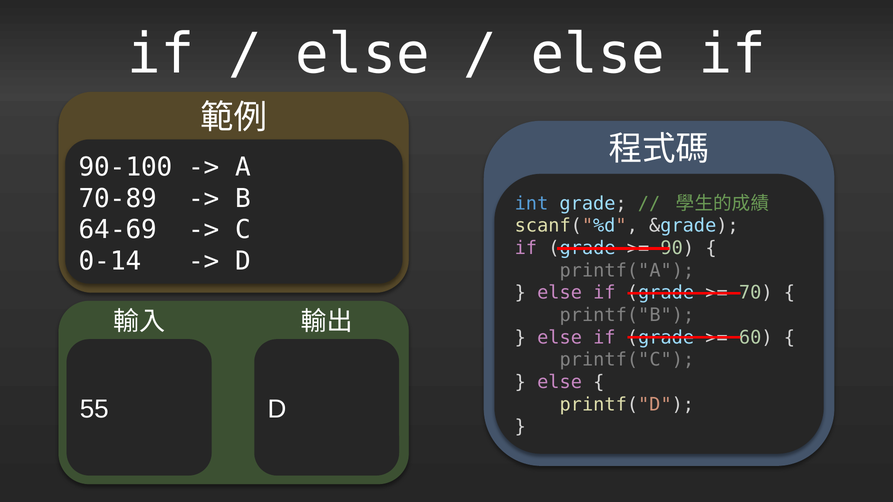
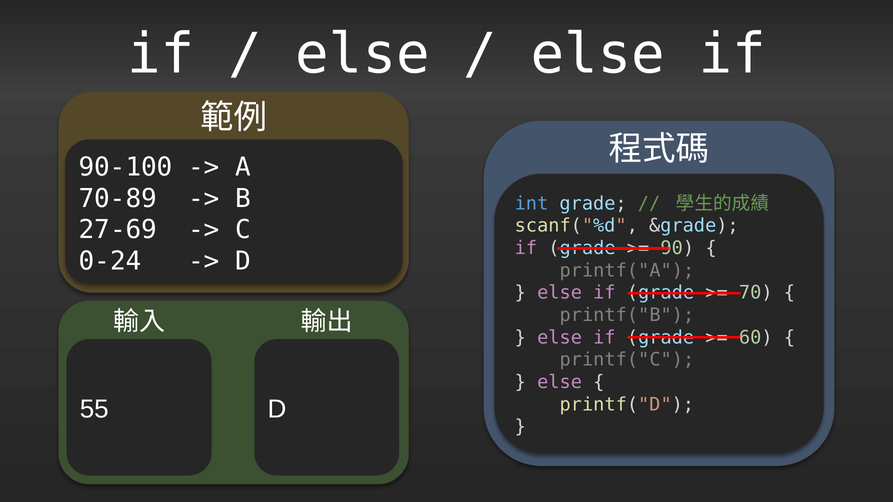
64-69: 64-69 -> 27-69 (118, 230)
0-14: 0-14 -> 0-24 (110, 261)
